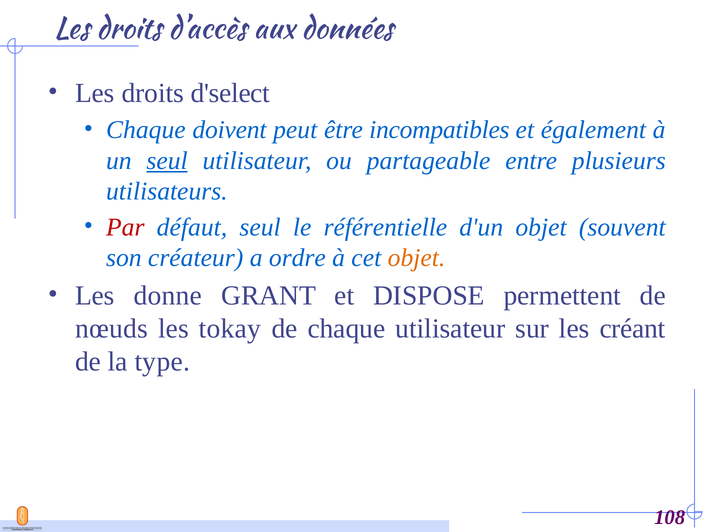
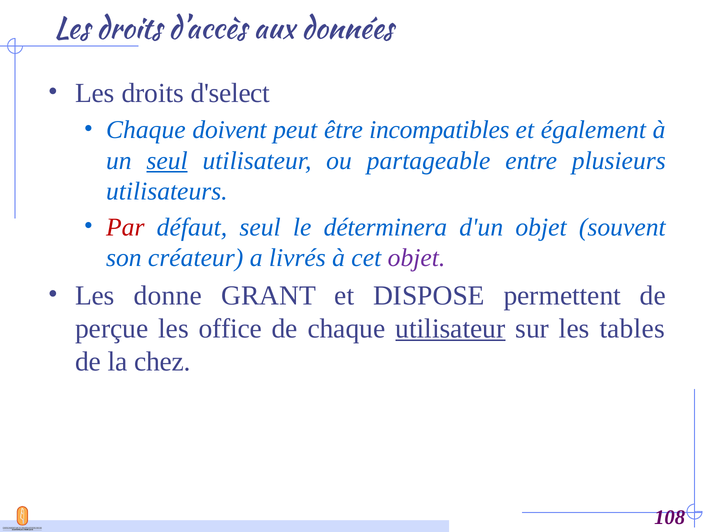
référentielle: référentielle -> déterminera (385, 227)
ordre: ordre -> livrés (297, 258)
objet colour: orange -> purple (417, 258)
nœuds: nœuds -> perçue (112, 328)
tokay: tokay -> office (230, 328)
utilisateur underline: none -> present (450, 328)
créant: créant -> tables (632, 328)
type: type -> chez (163, 362)
